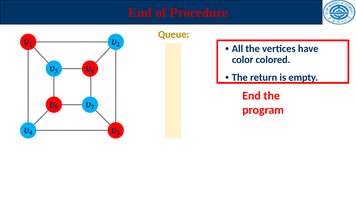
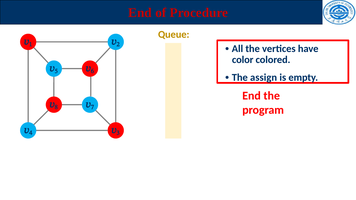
return: return -> assign (264, 78)
